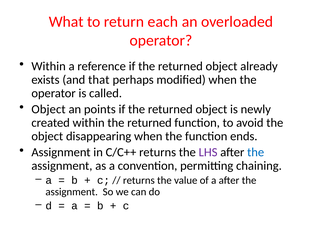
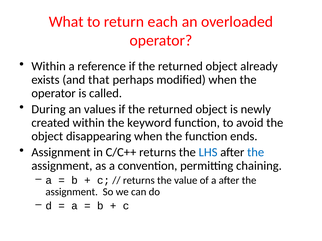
Object: Object -> During (49, 110)
points: points -> values (100, 110)
within the returned: returned -> keyword (149, 123)
LHS colour: purple -> blue (208, 153)
